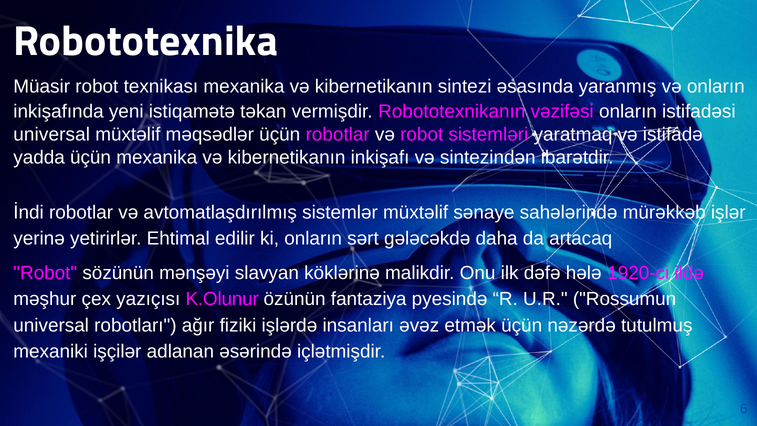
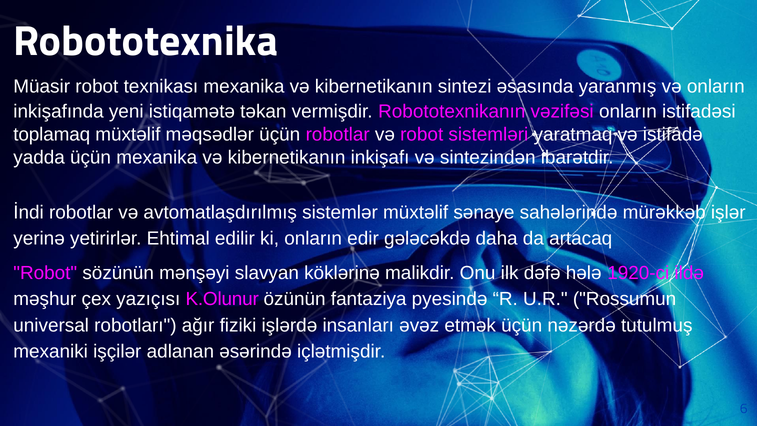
universal: universal -> toplamaq (52, 135)
sərt: sərt -> edir (363, 238)
